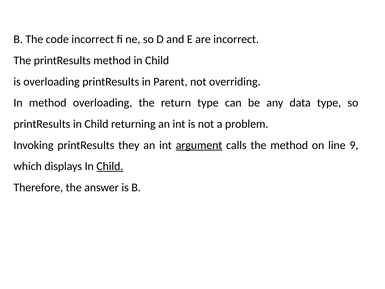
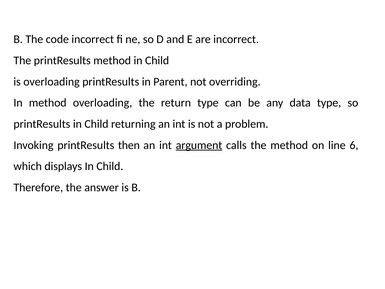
they: they -> then (129, 145)
9: 9 -> 6 (354, 145)
Child underline: present -> none (110, 166)
